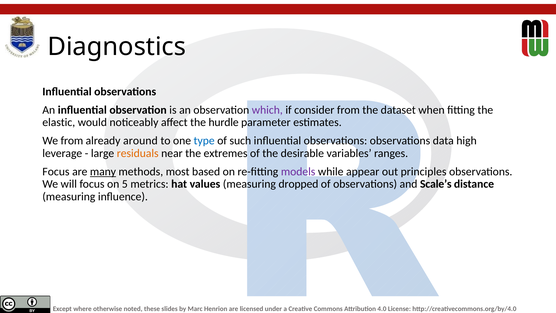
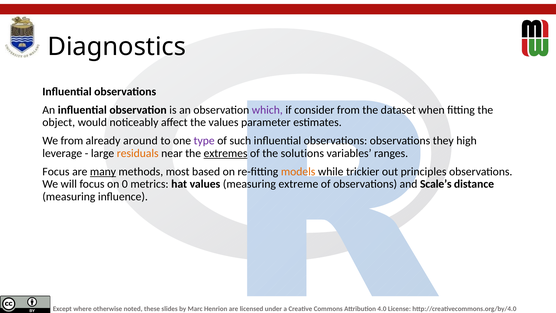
elastic: elastic -> object (59, 122)
the hurdle: hurdle -> values (224, 122)
type colour: blue -> purple (204, 141)
data: data -> they (443, 141)
extremes underline: none -> present (226, 153)
desirable: desirable -> solutions (302, 153)
models colour: purple -> orange (298, 171)
appear: appear -> trickier (363, 171)
5: 5 -> 0 (125, 184)
dropped: dropped -> extreme (298, 184)
